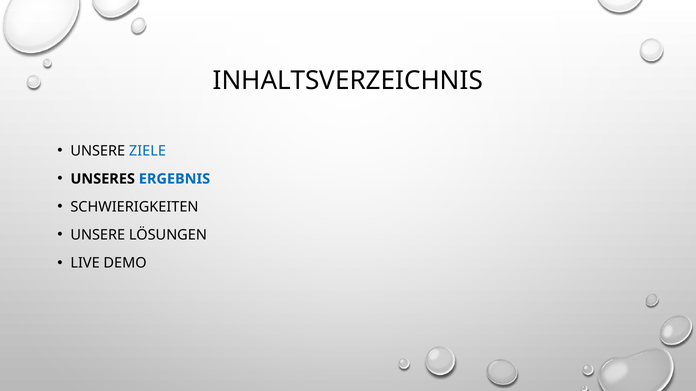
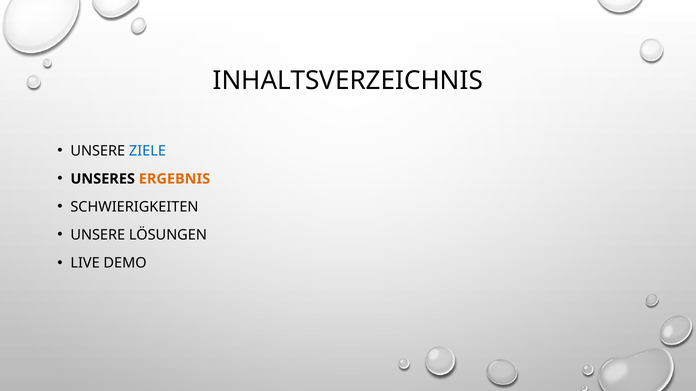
ERGEBNIS colour: blue -> orange (174, 179)
